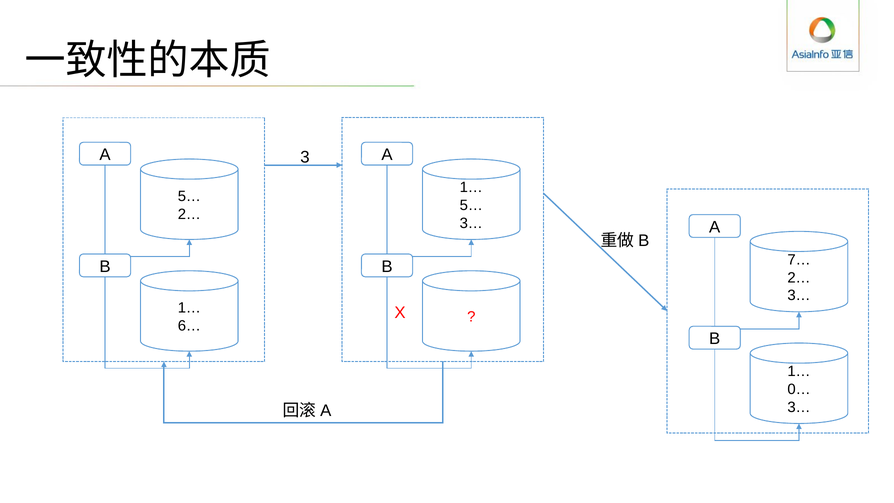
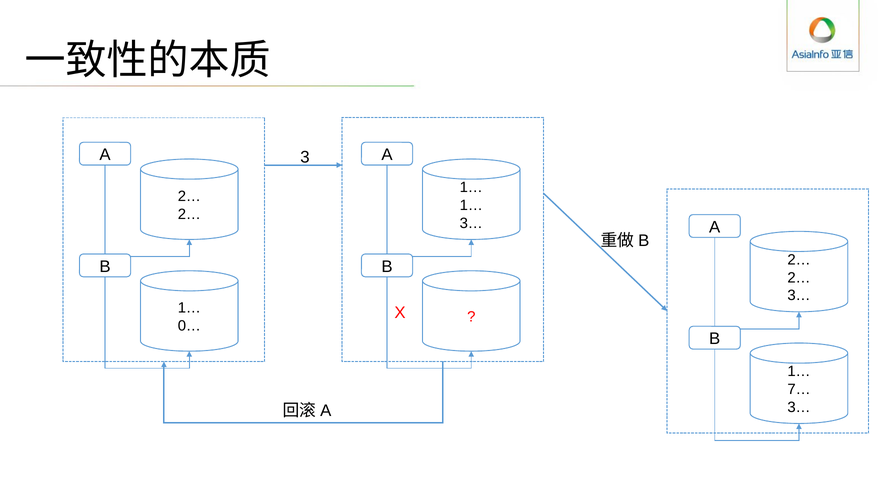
5…: 5… -> 2… (189, 196)
5…: 5… -> 1… (471, 205)
7…: 7… -> 2… (799, 260)
6…: 6… -> 0… (189, 326)
0…: 0… -> 7… (799, 389)
